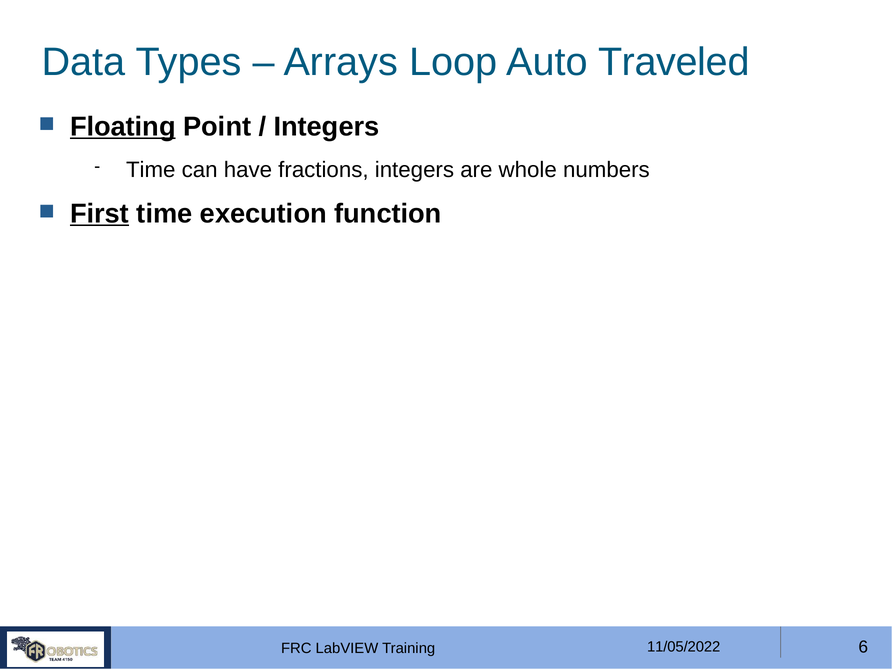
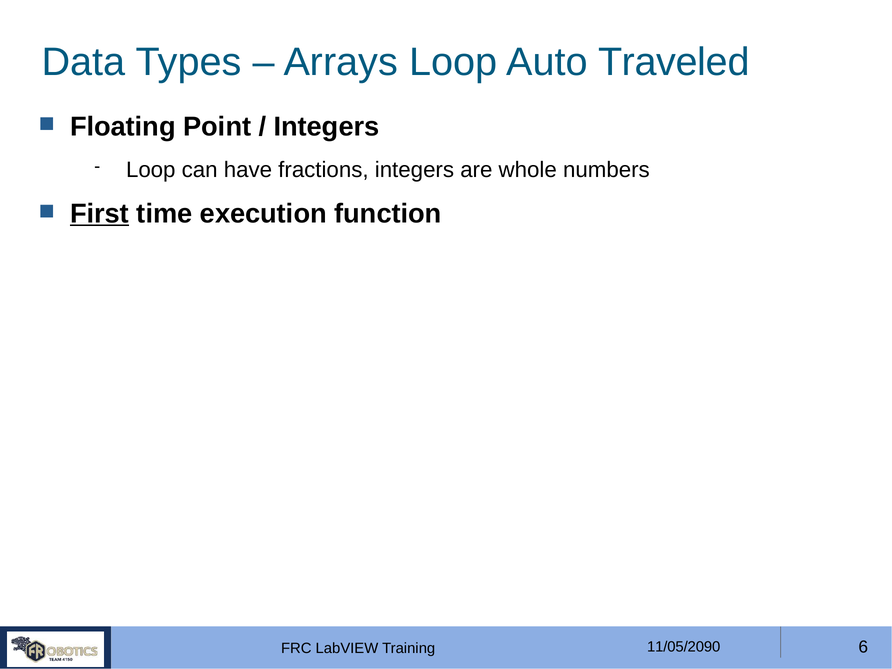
Floating underline: present -> none (123, 127)
Time: Time -> Loop (151, 170)
11/05/2022: 11/05/2022 -> 11/05/2090 (684, 647)
